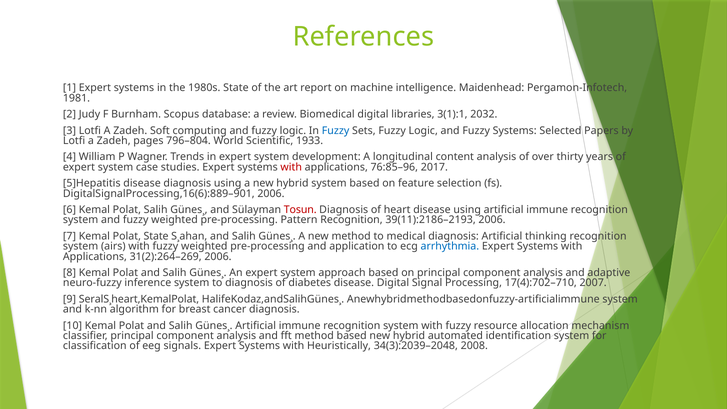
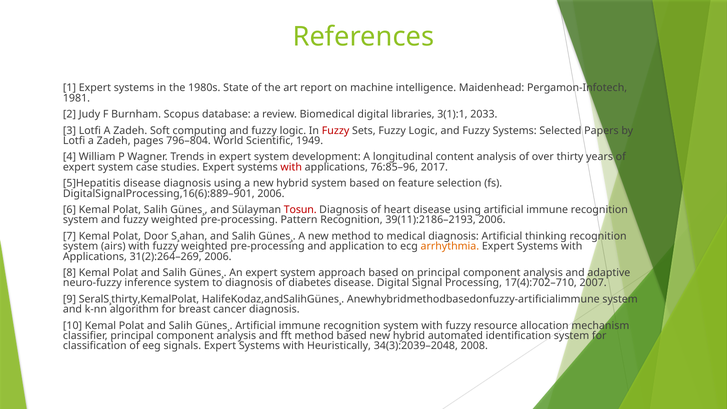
2032: 2032 -> 2033 (484, 114)
Fuzzy colour: blue -> red (336, 131)
1933: 1933 -> 1949 (310, 141)
Polat State: State -> Door (156, 236)
arrhythmia colour: blue -> orange (450, 246)
SeralS¸heart,KemalPolat: SeralS¸heart,KemalPolat -> SeralS¸thirty,KemalPolat (139, 299)
